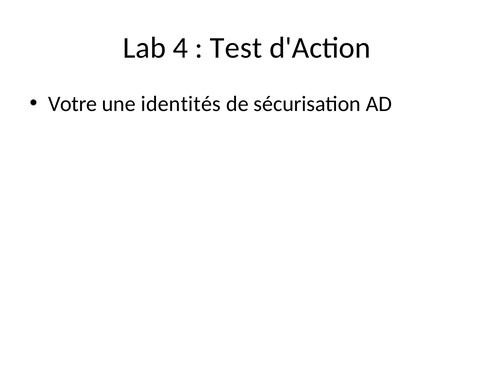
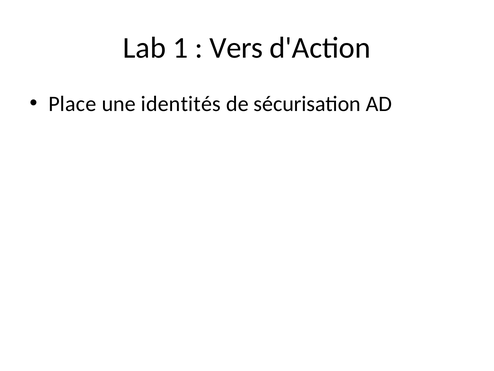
4: 4 -> 1 (180, 48)
Test: Test -> Vers (236, 48)
Votre: Votre -> Place (72, 104)
